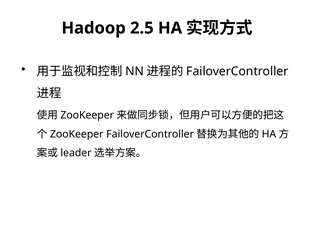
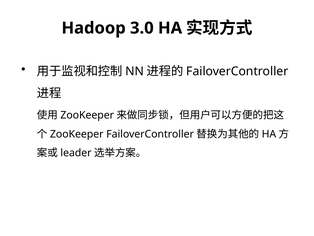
2.5: 2.5 -> 3.0 (142, 28)
